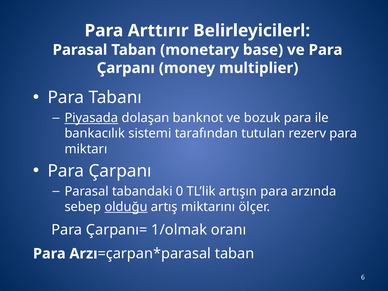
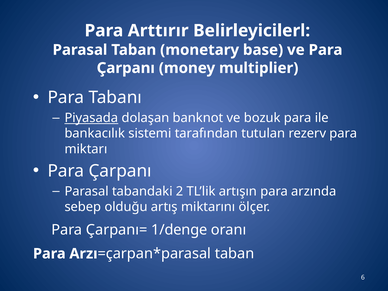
0: 0 -> 2 (180, 191)
olduğu underline: present -> none (126, 207)
1/olmak: 1/olmak -> 1/denge (179, 230)
